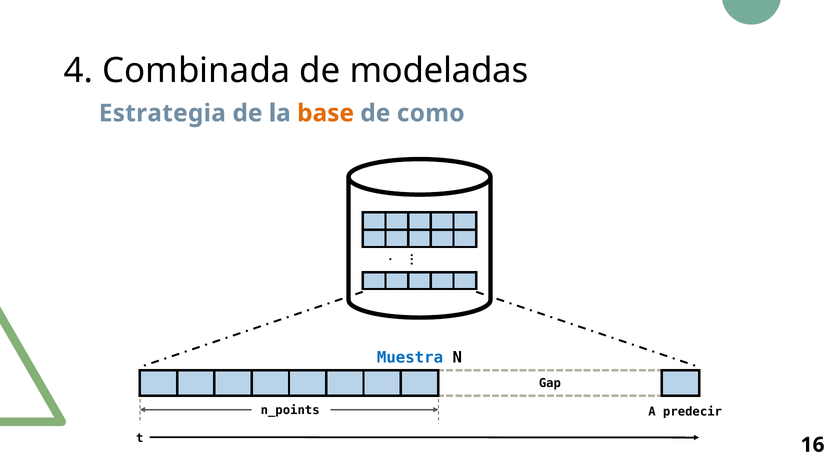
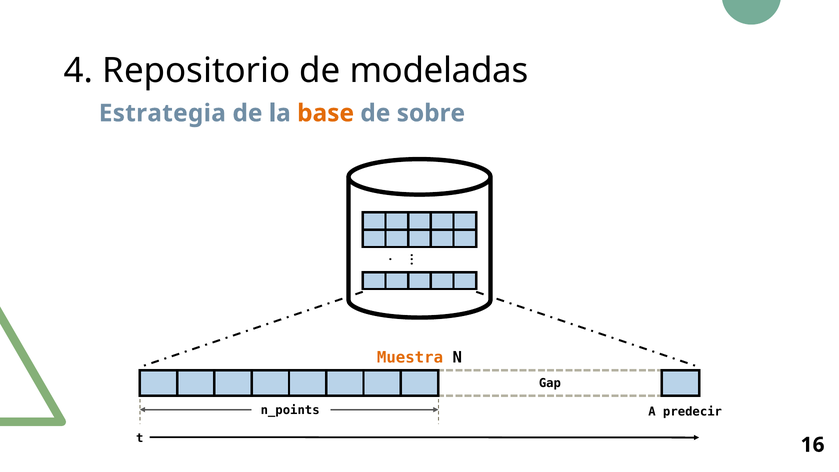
Combinada: Combinada -> Repositorio (196, 70)
como: como -> sobre (431, 113)
Muestra colour: blue -> orange (410, 358)
